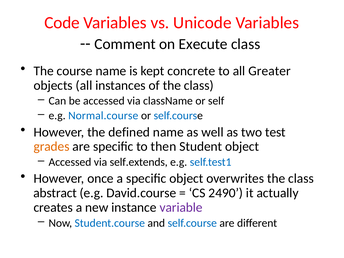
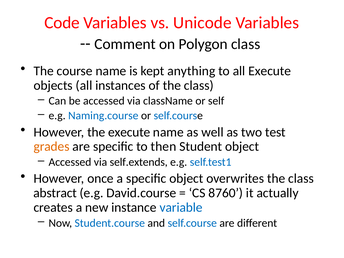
Execute: Execute -> Polygon (203, 44)
concrete: concrete -> anything (191, 71)
all Greater: Greater -> Execute (270, 71)
Normal.course: Normal.course -> Naming.course (103, 116)
the defined: defined -> execute (129, 132)
2490: 2490 -> 8760 (226, 193)
variable colour: purple -> blue (181, 207)
